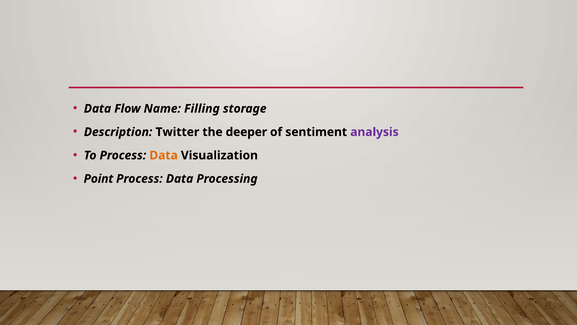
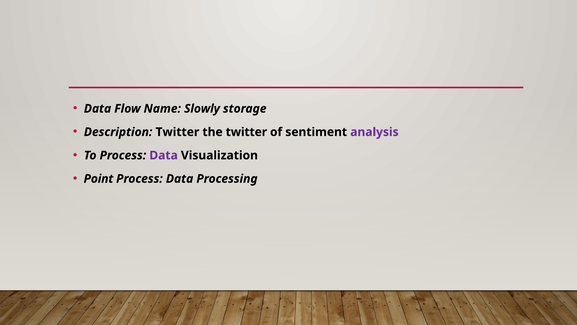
Filling: Filling -> Slowly (202, 109)
the deeper: deeper -> twitter (246, 132)
Data colour: orange -> purple (164, 155)
